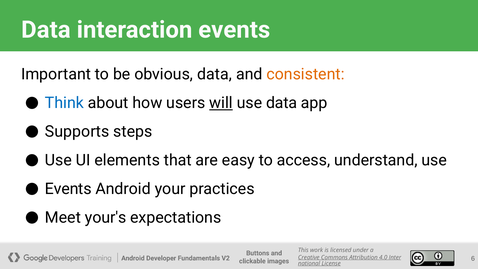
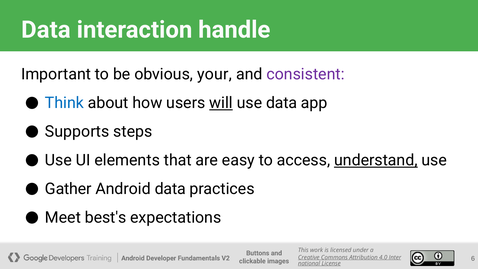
interaction events: events -> handle (234, 30)
obvious data: data -> your (215, 74)
consistent colour: orange -> purple (306, 74)
understand underline: none -> present (376, 160)
Events: Events -> Gather (68, 189)
Android your: your -> data (170, 189)
your's: your's -> best's (106, 217)
